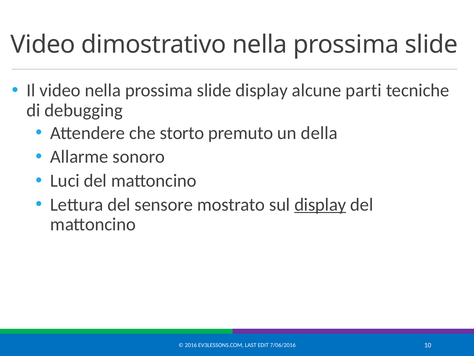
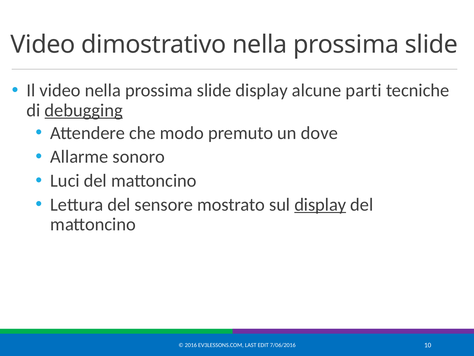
debugging underline: none -> present (84, 110)
storto: storto -> modo (182, 133)
della: della -> dove (319, 133)
